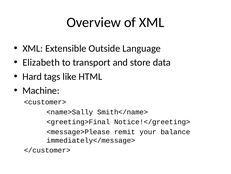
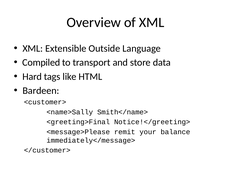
Elizabeth: Elizabeth -> Compiled (41, 62)
Machine: Machine -> Bardeen (41, 90)
